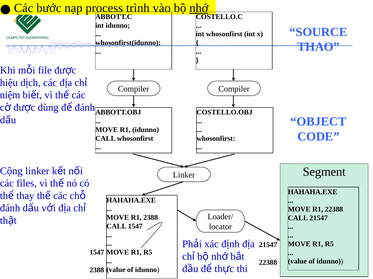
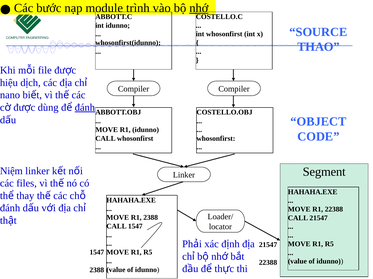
process: process -> module (104, 8)
niệm: niệm -> nano (10, 95)
đánh underline: none -> present (85, 108)
Cộng: Cộng -> Niệm (11, 171)
